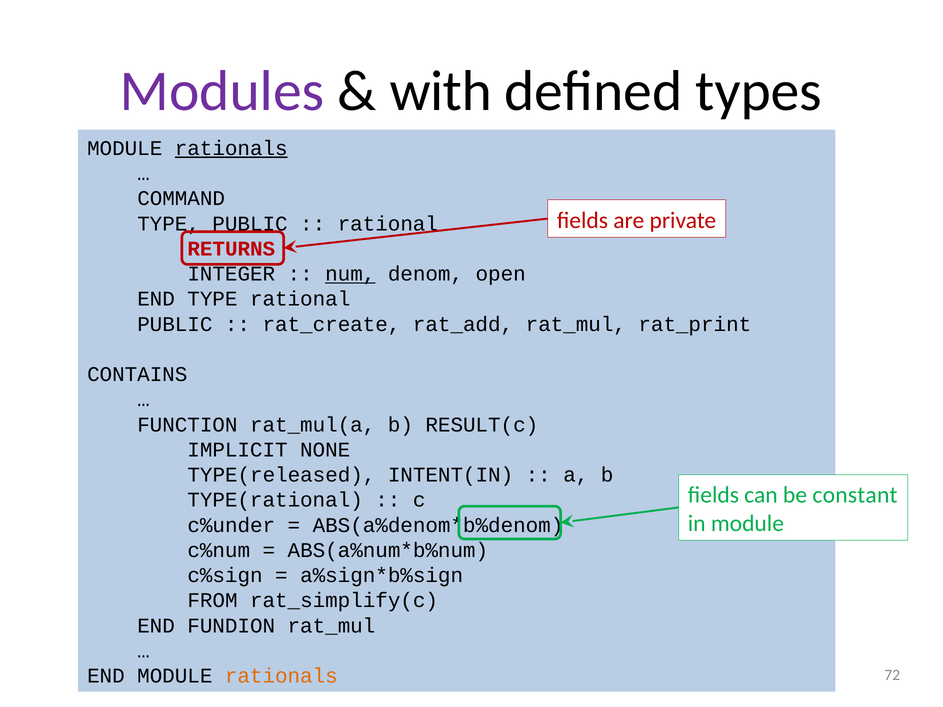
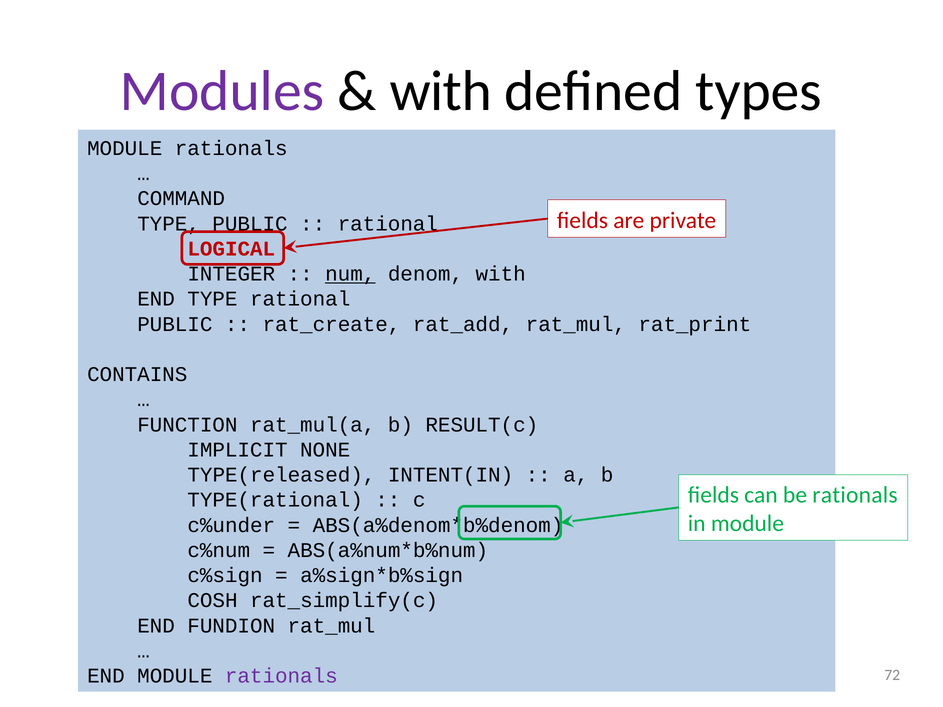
rationals underline: present -> none (231, 148)
RETURNS: RETURNS -> LOGICAL (231, 249)
denom open: open -> with (501, 274)
be constant: constant -> rationals (855, 495)
FROM: FROM -> COSH (213, 601)
rationals colour: orange -> purple (281, 676)
